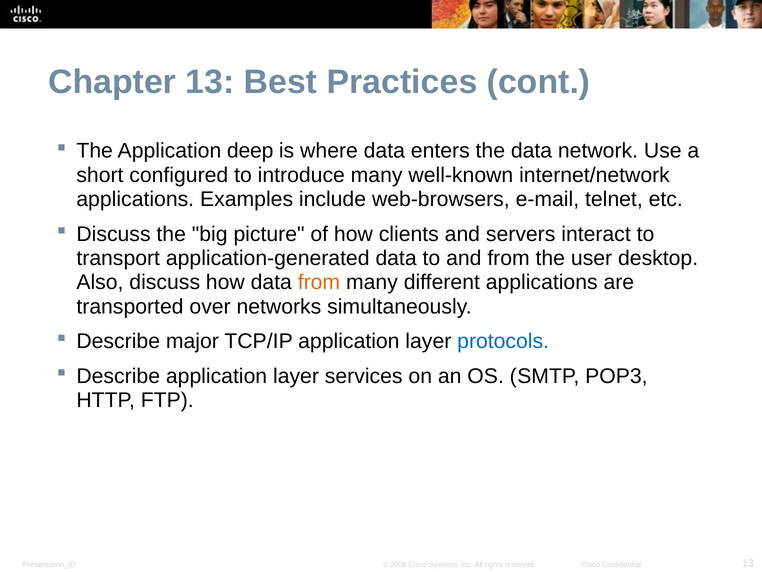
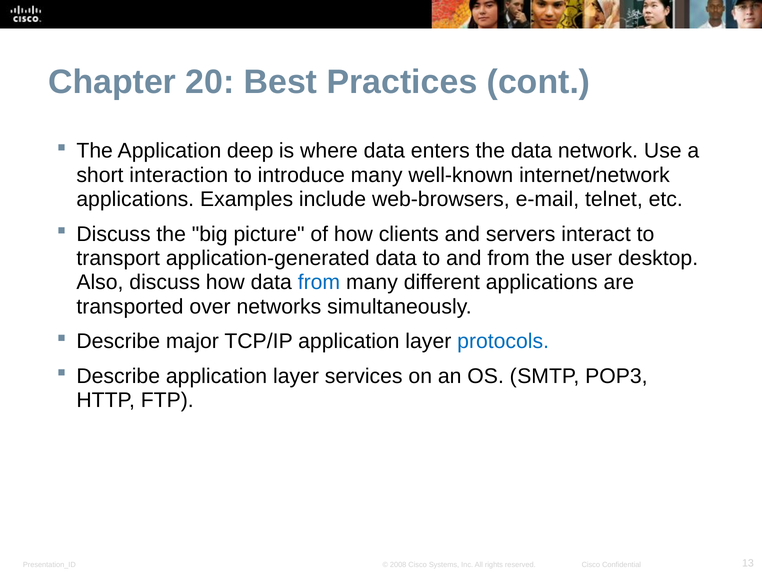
Chapter 13: 13 -> 20 (210, 82)
configured: configured -> interaction (179, 175)
from colour: orange -> blue (319, 282)
